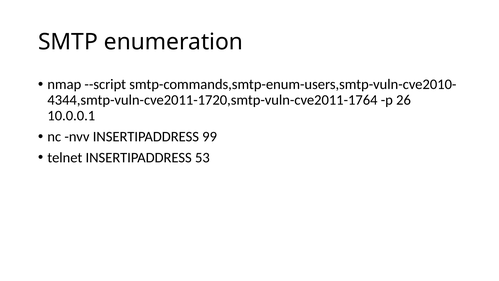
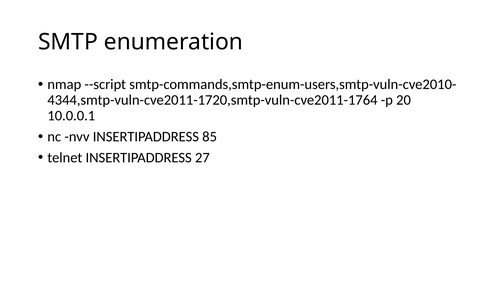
26: 26 -> 20 (404, 100)
99: 99 -> 85 (210, 137)
53: 53 -> 27 (202, 158)
